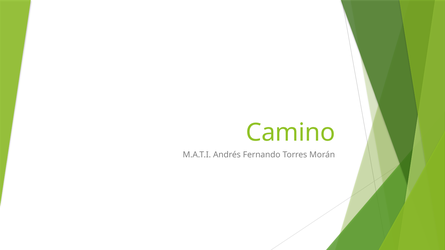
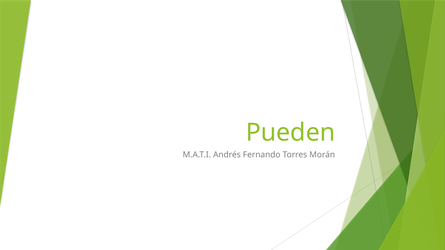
Camino: Camino -> Pueden (290, 133)
